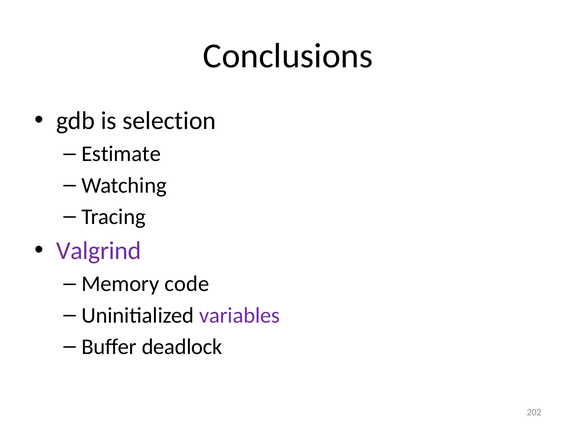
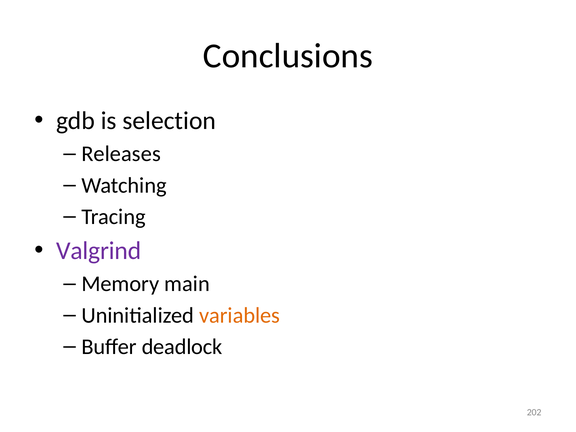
Estimate: Estimate -> Releases (121, 154)
code: code -> main (187, 284)
variables colour: purple -> orange (240, 315)
